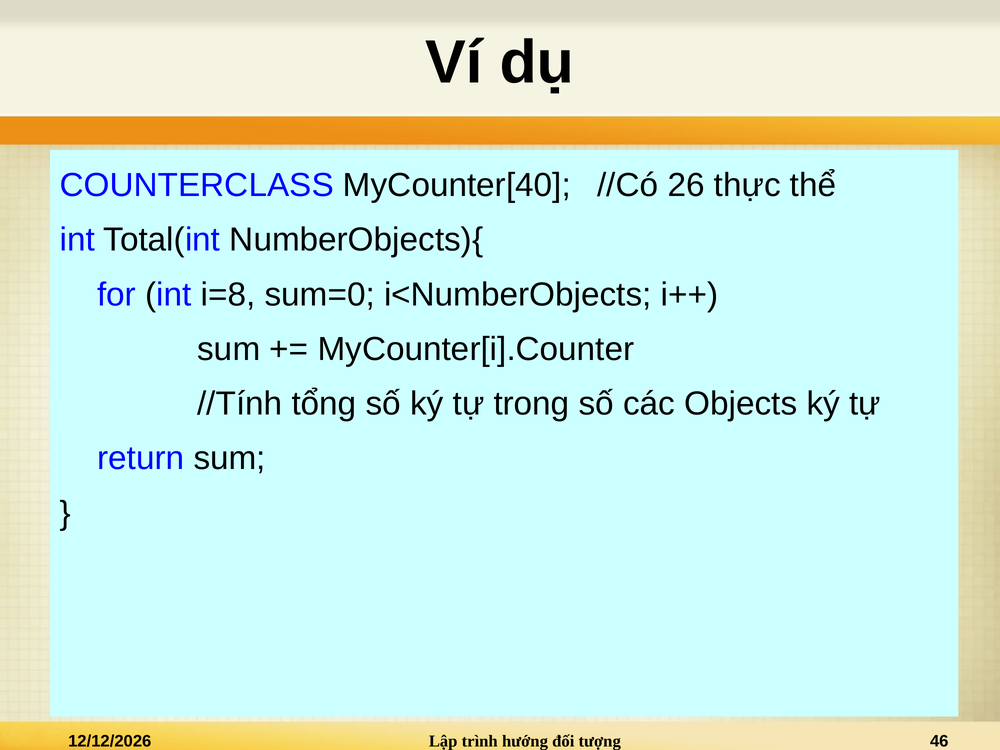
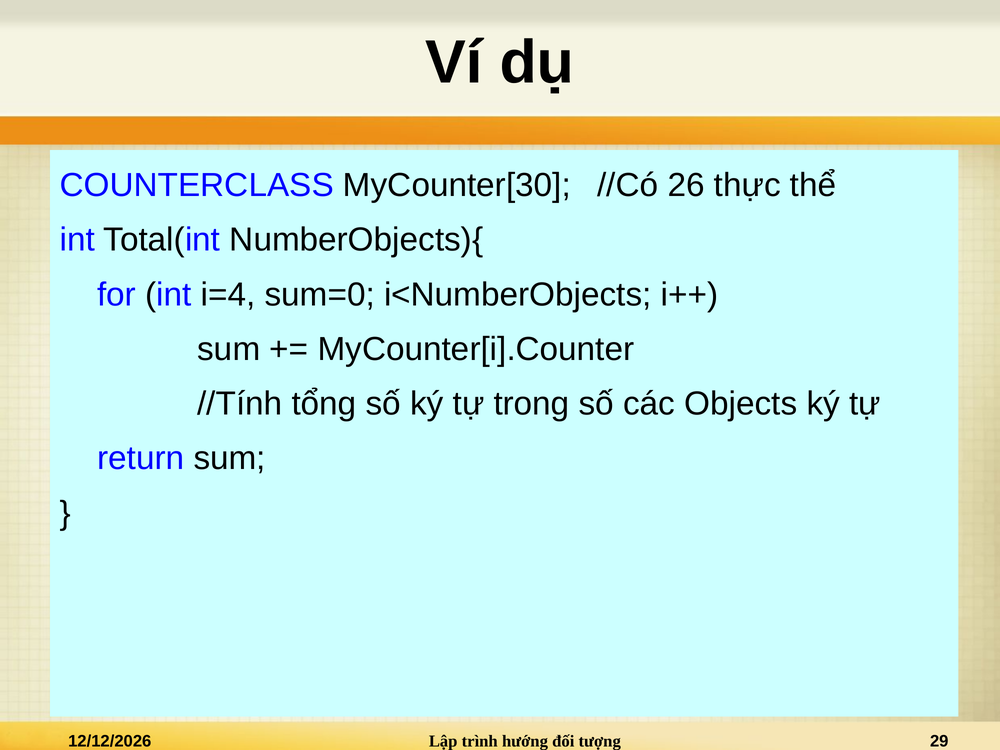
MyCounter[40: MyCounter[40 -> MyCounter[30 (457, 185)
i=8: i=8 -> i=4 (228, 295)
46: 46 -> 29 (939, 741)
